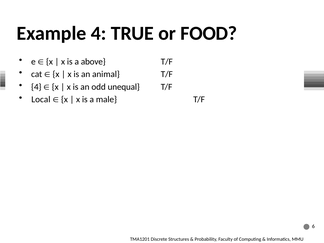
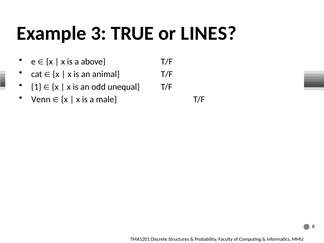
Example 4: 4 -> 3 (99, 33)
FOOD: FOOD -> LINES (209, 33)
4: 4 -> 1 (36, 87)
Local: Local -> Venn (41, 99)
